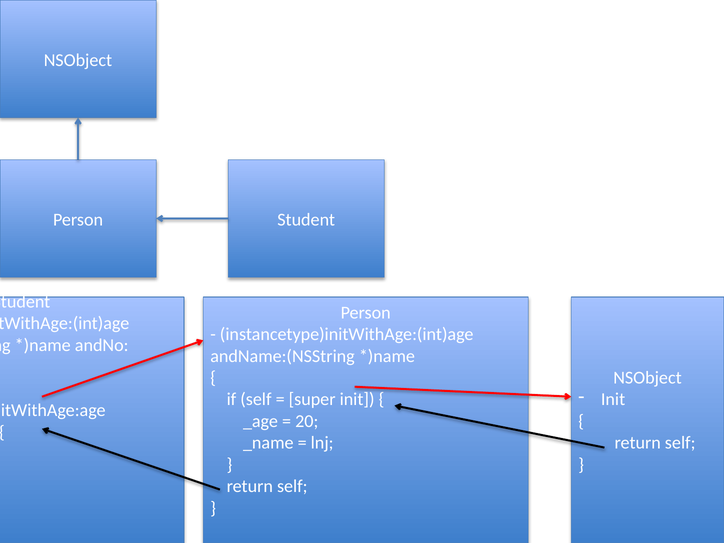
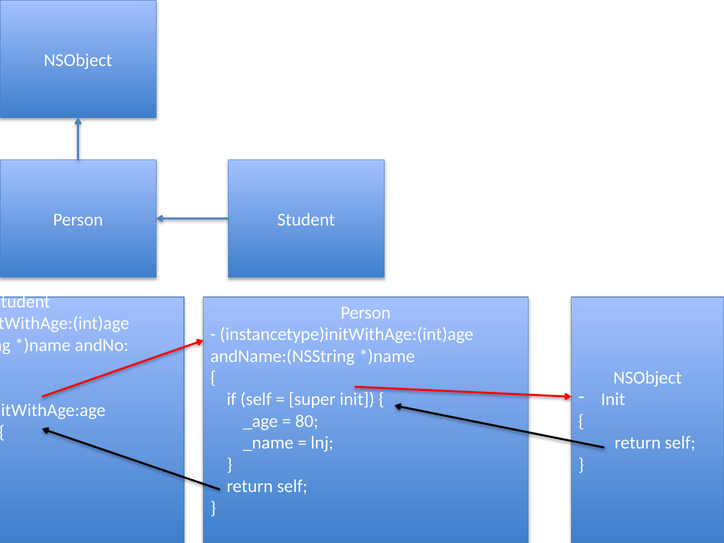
20: 20 -> 80 (307, 421)
